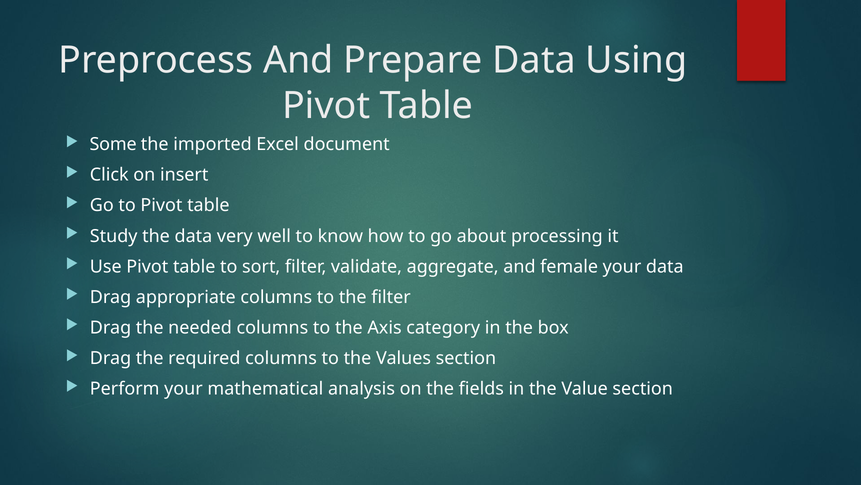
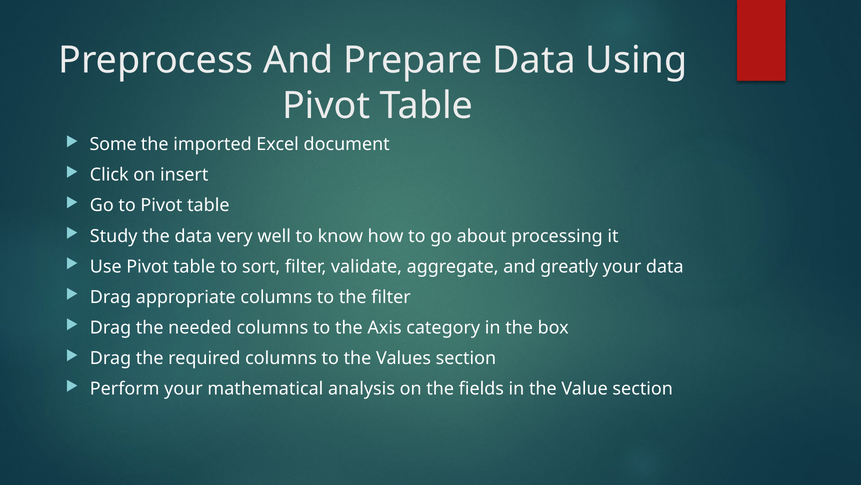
female: female -> greatly (569, 266)
